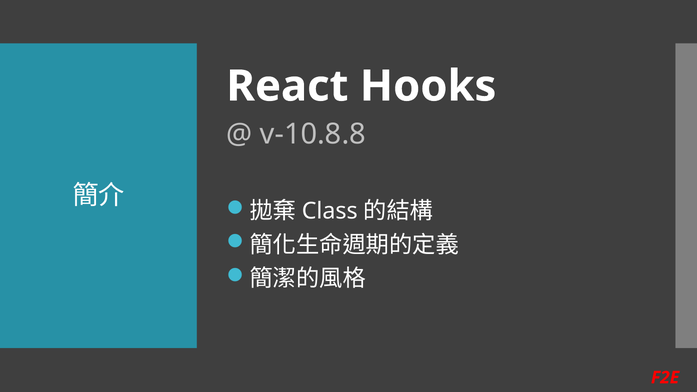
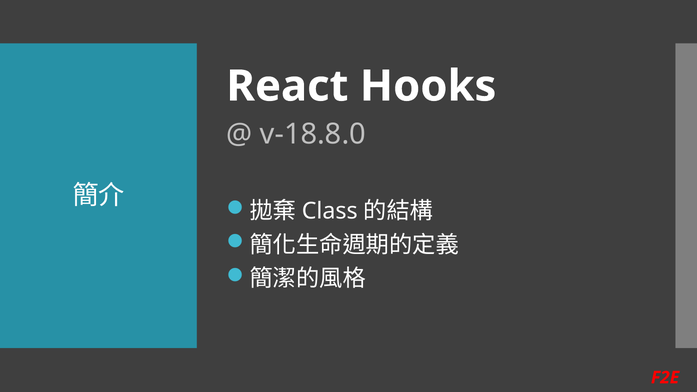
v-10.8.8: v-10.8.8 -> v-18.8.0 (313, 134)
